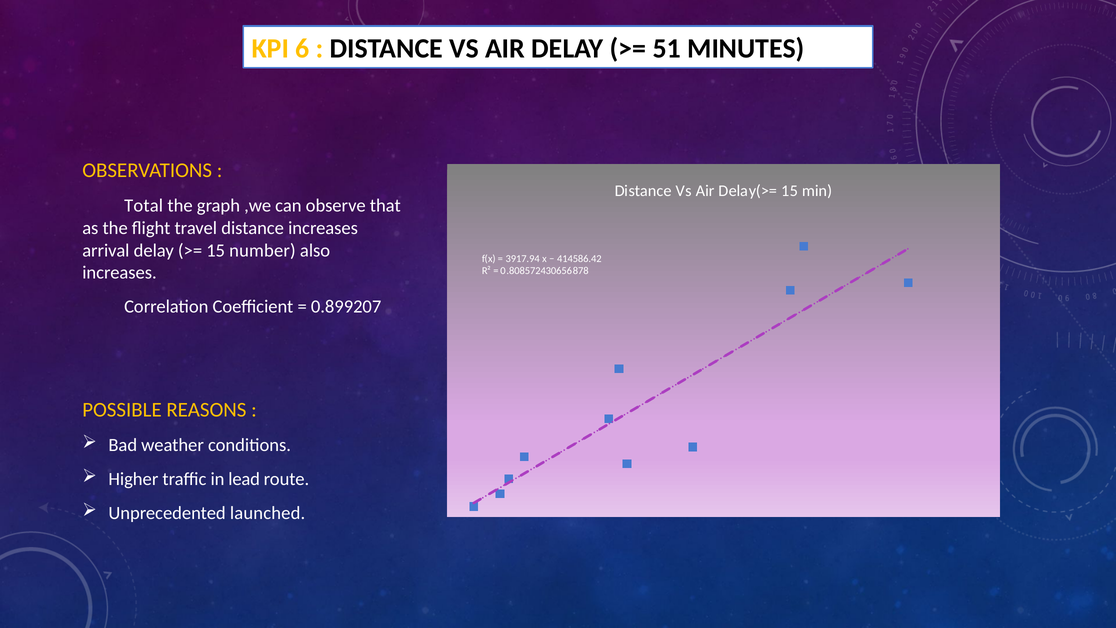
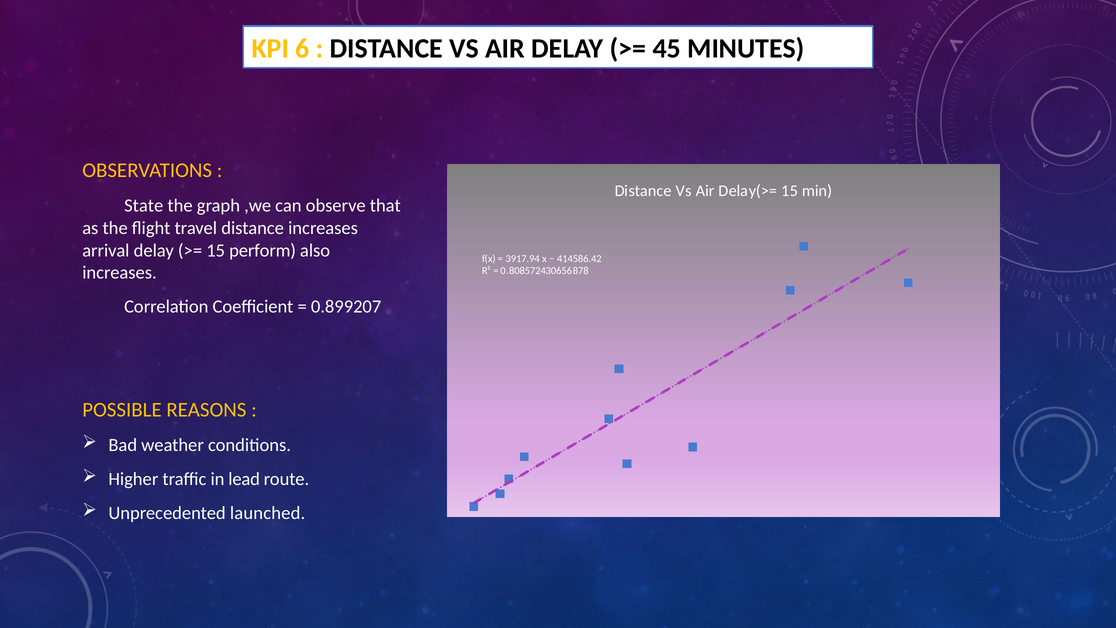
51: 51 -> 45 (667, 49)
Total: Total -> State (144, 206)
number: number -> perform (263, 250)
